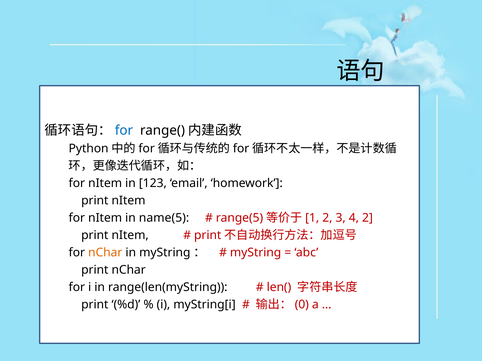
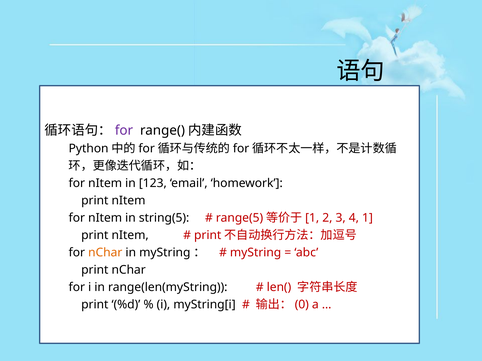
for colour: blue -> purple (124, 131)
name(5: name(5 -> string(5 (164, 218)
4 2: 2 -> 1 (367, 218)
